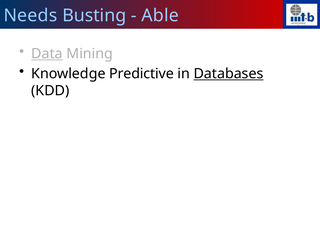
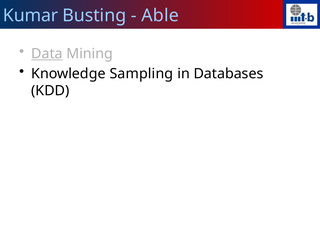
Needs: Needs -> Kumar (31, 16)
Predictive: Predictive -> Sampling (141, 74)
Databases underline: present -> none (228, 74)
